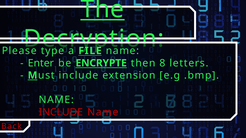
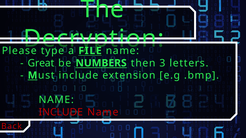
The underline: present -> none (102, 9)
Enter: Enter -> Great (41, 63)
ENCRYPTE: ENCRYPTE -> NUMBERS (101, 63)
8: 8 -> 3 (162, 63)
